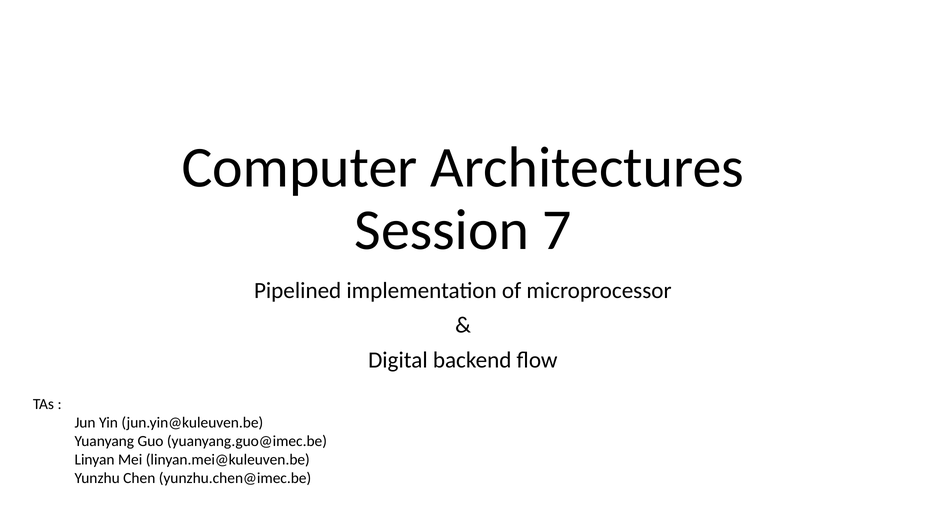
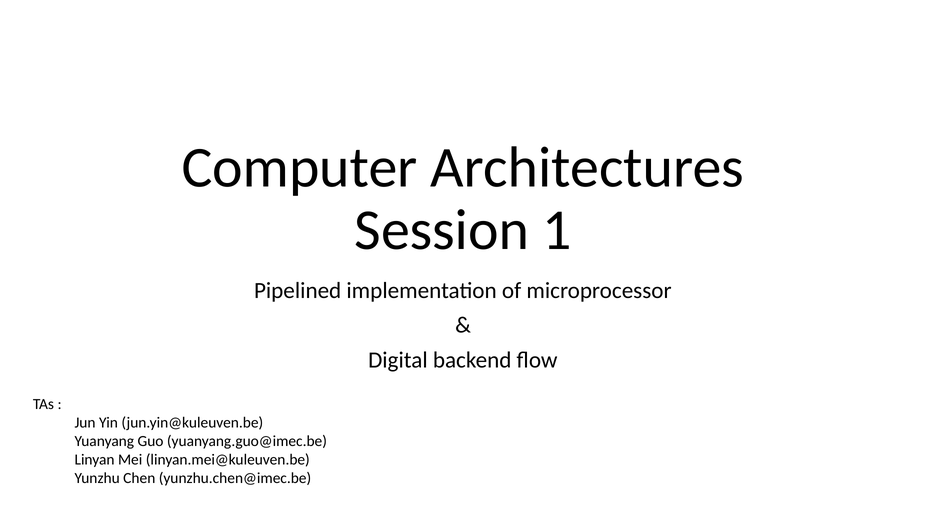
7: 7 -> 1 (557, 230)
